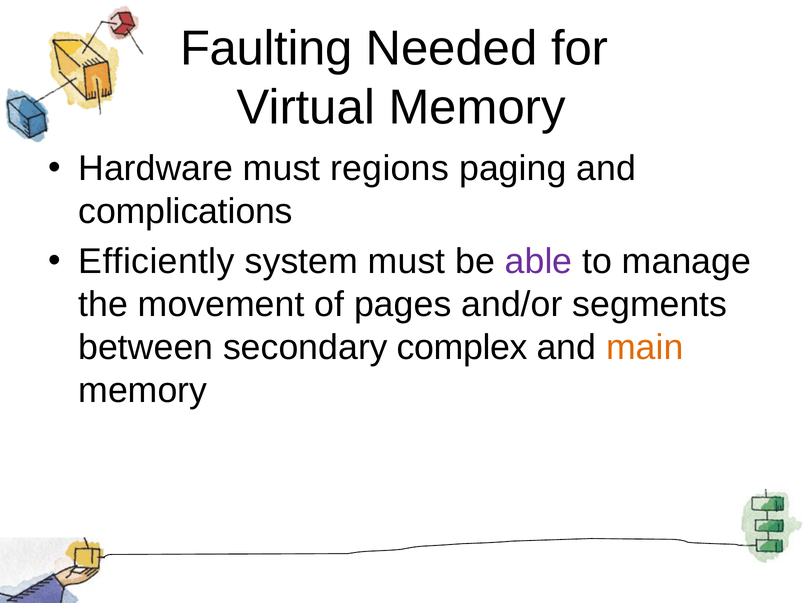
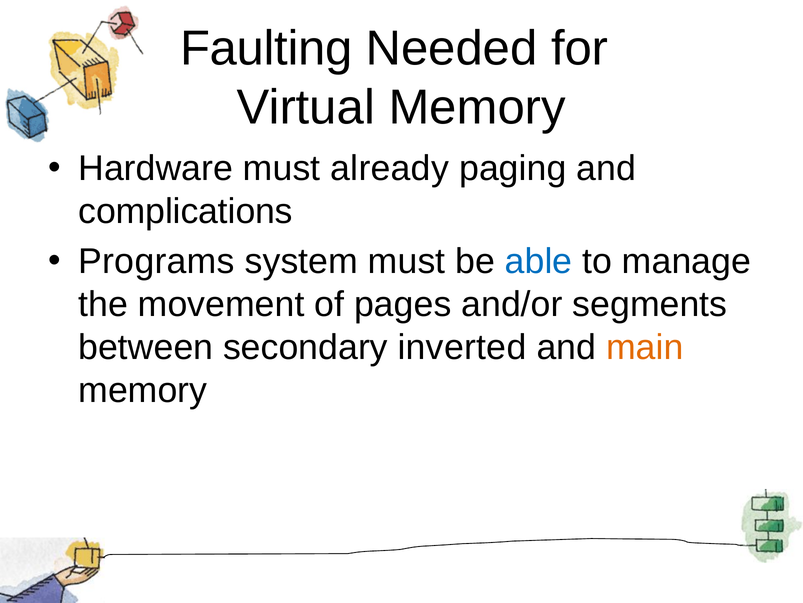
regions: regions -> already (390, 168)
Efficiently: Efficiently -> Programs (157, 261)
able colour: purple -> blue (539, 261)
complex: complex -> inverted (462, 347)
